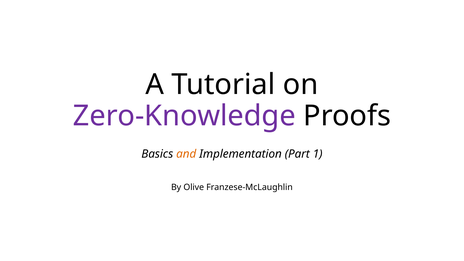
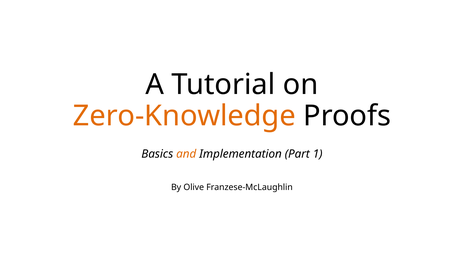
Zero-Knowledge colour: purple -> orange (184, 116)
